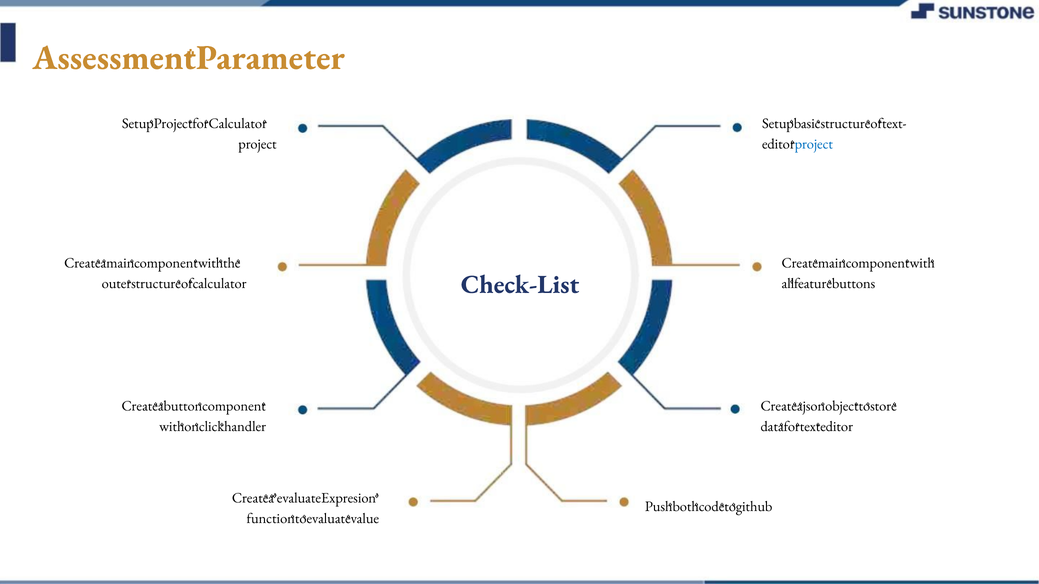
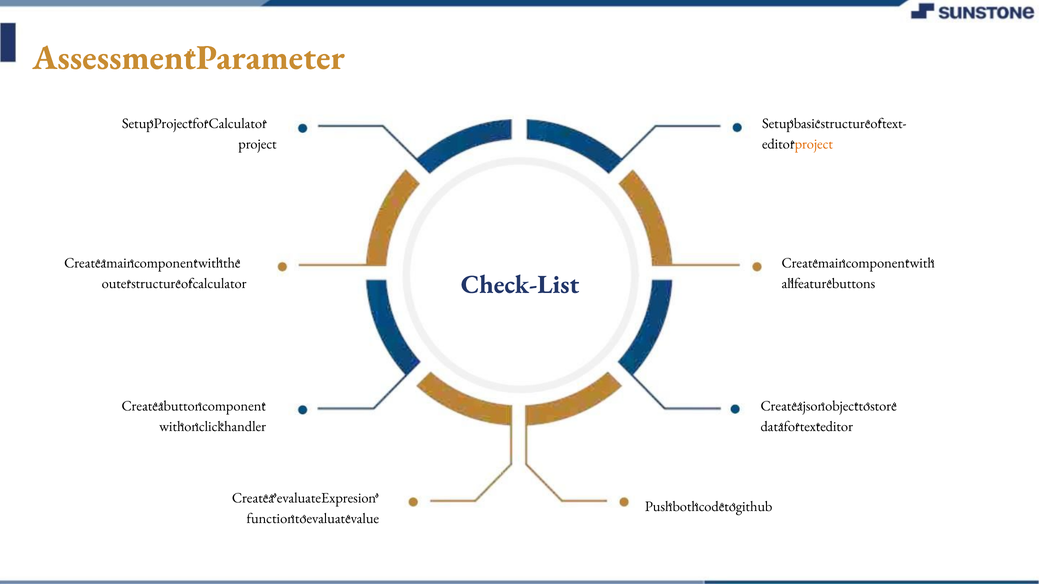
project colour: blue -> orange (814, 144)
